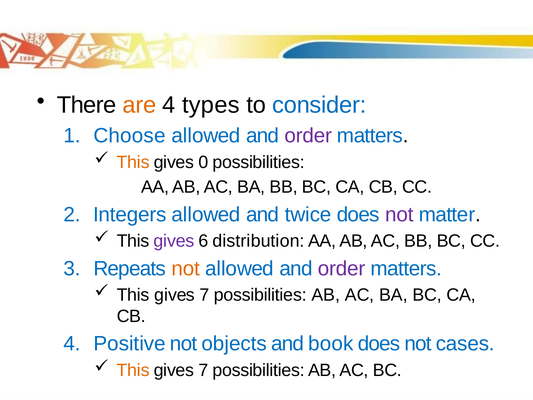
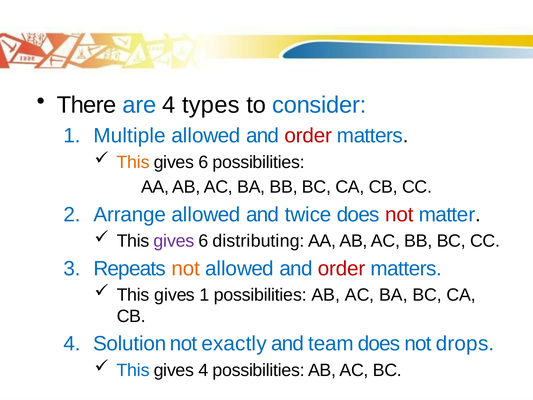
are colour: orange -> blue (139, 105)
Choose: Choose -> Multiple (130, 136)
order colour: purple -> red (308, 136)
0: 0 -> 6 (203, 162)
Integers: Integers -> Arrange (130, 214)
not colour: purple -> red (399, 214)
distribution: distribution -> distributing (259, 241)
order colour: purple -> red (342, 268)
7: 7 -> 1 (204, 295)
Positive: Positive -> Solution (130, 344)
objects: objects -> exactly (234, 344)
book: book -> team (331, 344)
cases: cases -> drops (465, 344)
This colour: orange -> blue (133, 370)
7: 7 -> 4 (203, 370)
